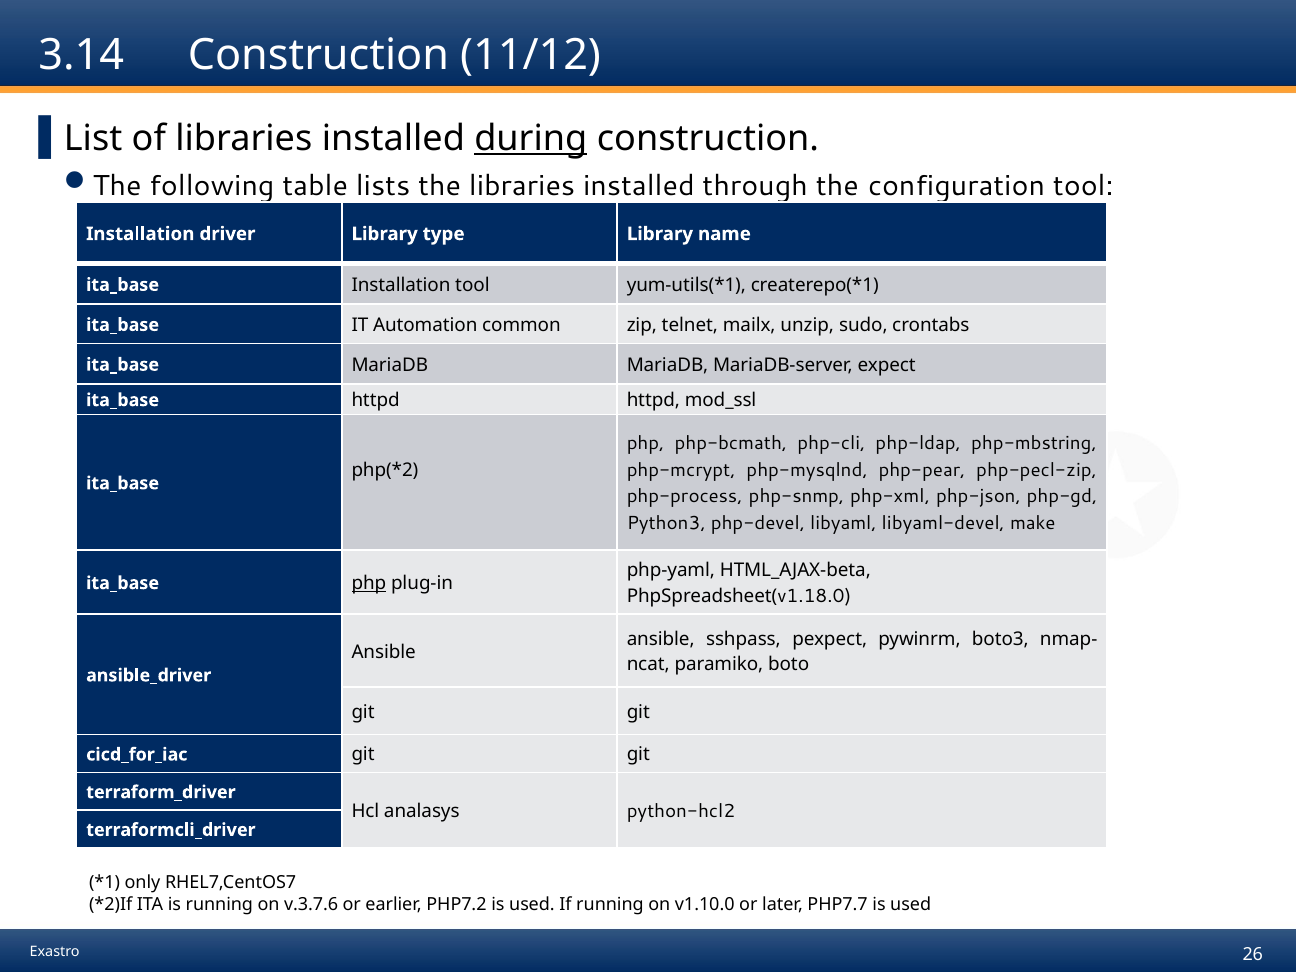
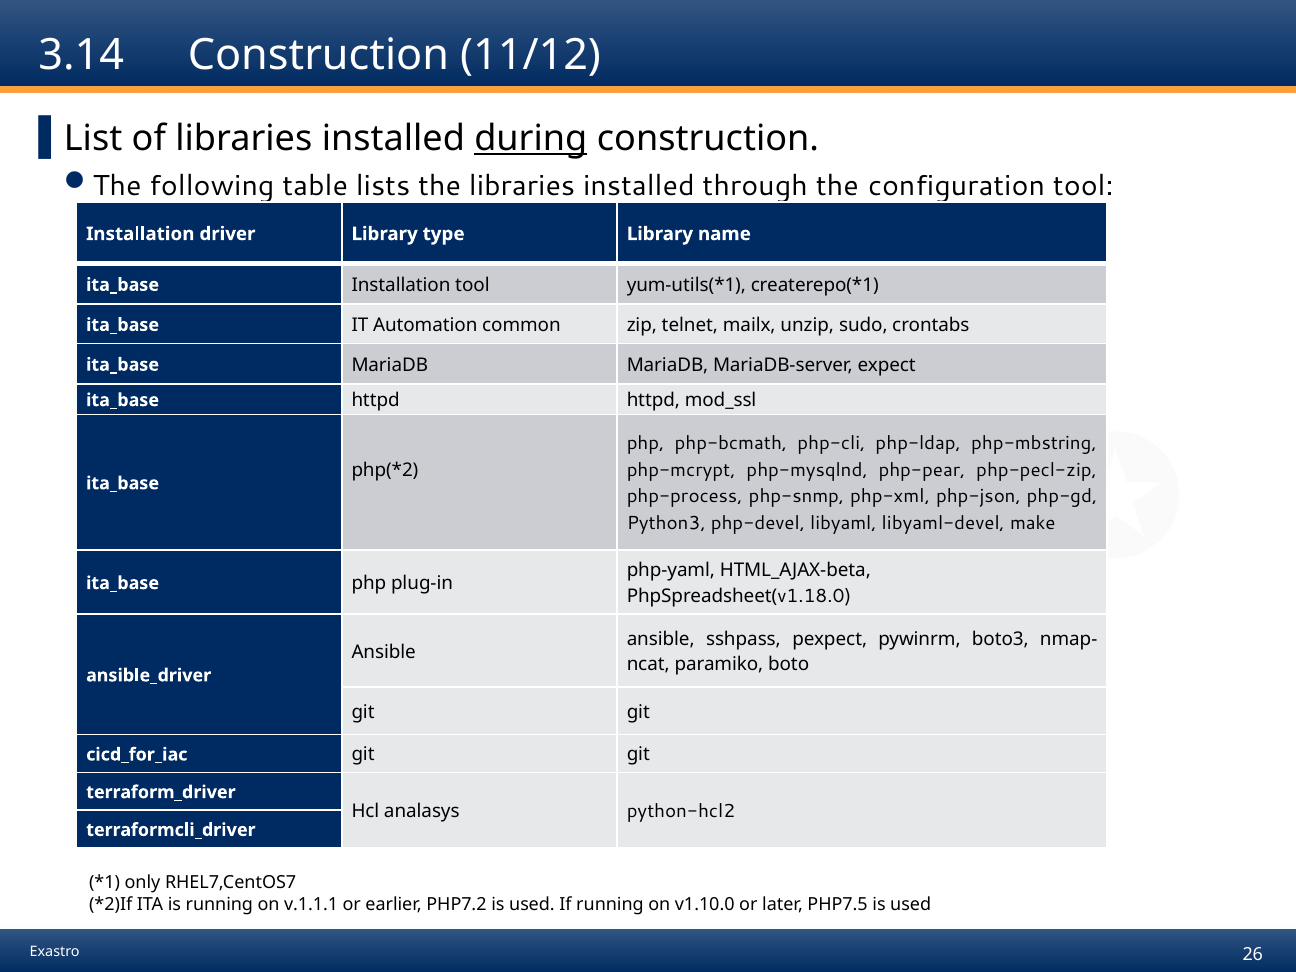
php underline: present -> none (369, 583)
v.3.7.6: v.3.7.6 -> v.1.1.1 (311, 904)
PHP7.7: PHP7.7 -> PHP7.5 (838, 904)
